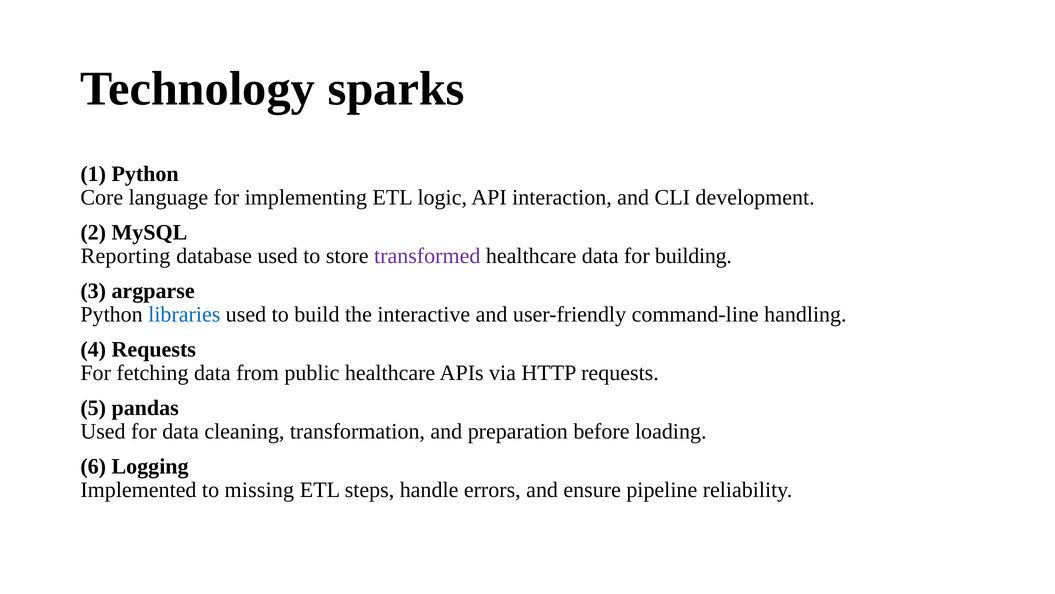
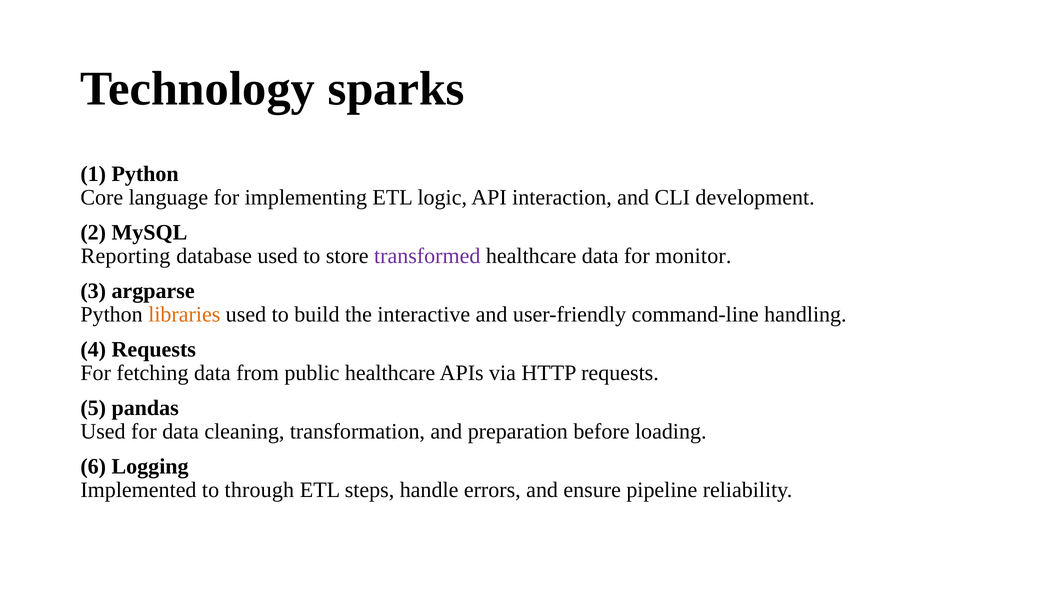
building: building -> monitor (693, 256)
libraries colour: blue -> orange (184, 314)
missing: missing -> through (259, 490)
